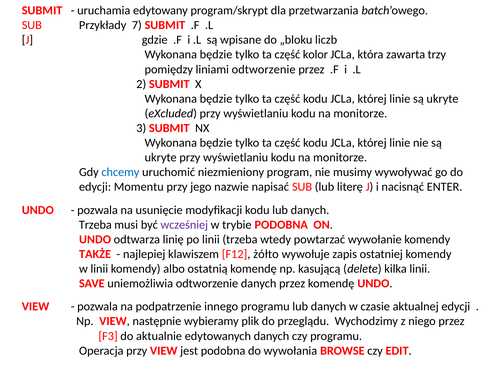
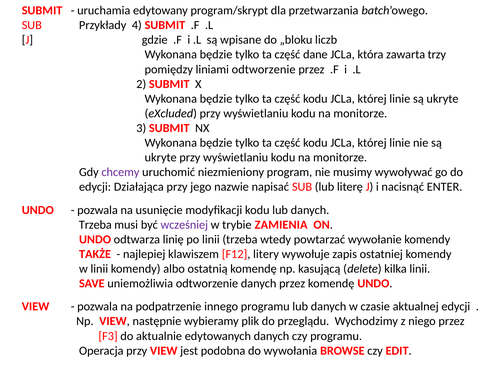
7: 7 -> 4 (137, 25)
kolor: kolor -> dane (315, 55)
chcemy colour: blue -> purple (120, 172)
Momentu: Momentu -> Działająca (139, 187)
trybie PODOBNA: PODOBNA -> ZAMIENIA (281, 225)
żółto: żółto -> litery (266, 254)
